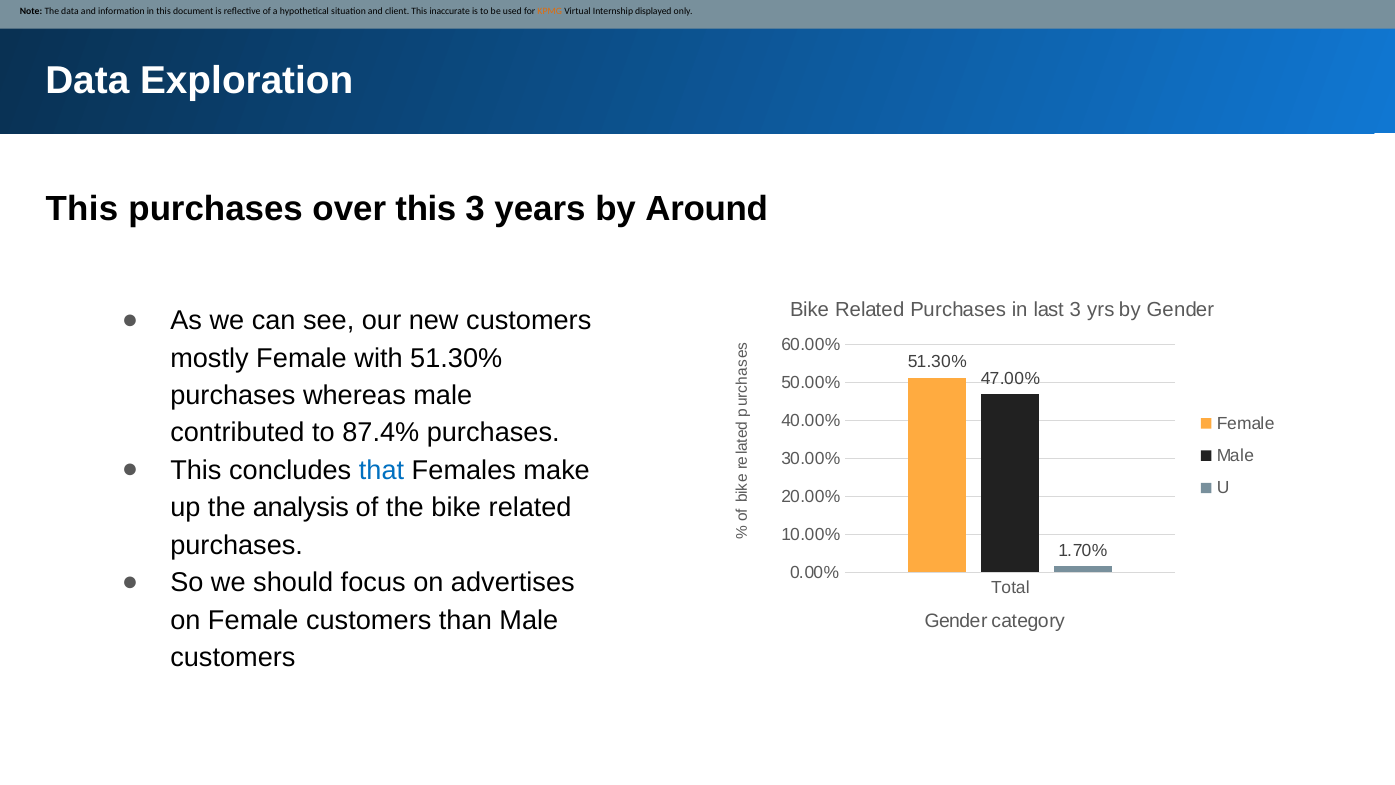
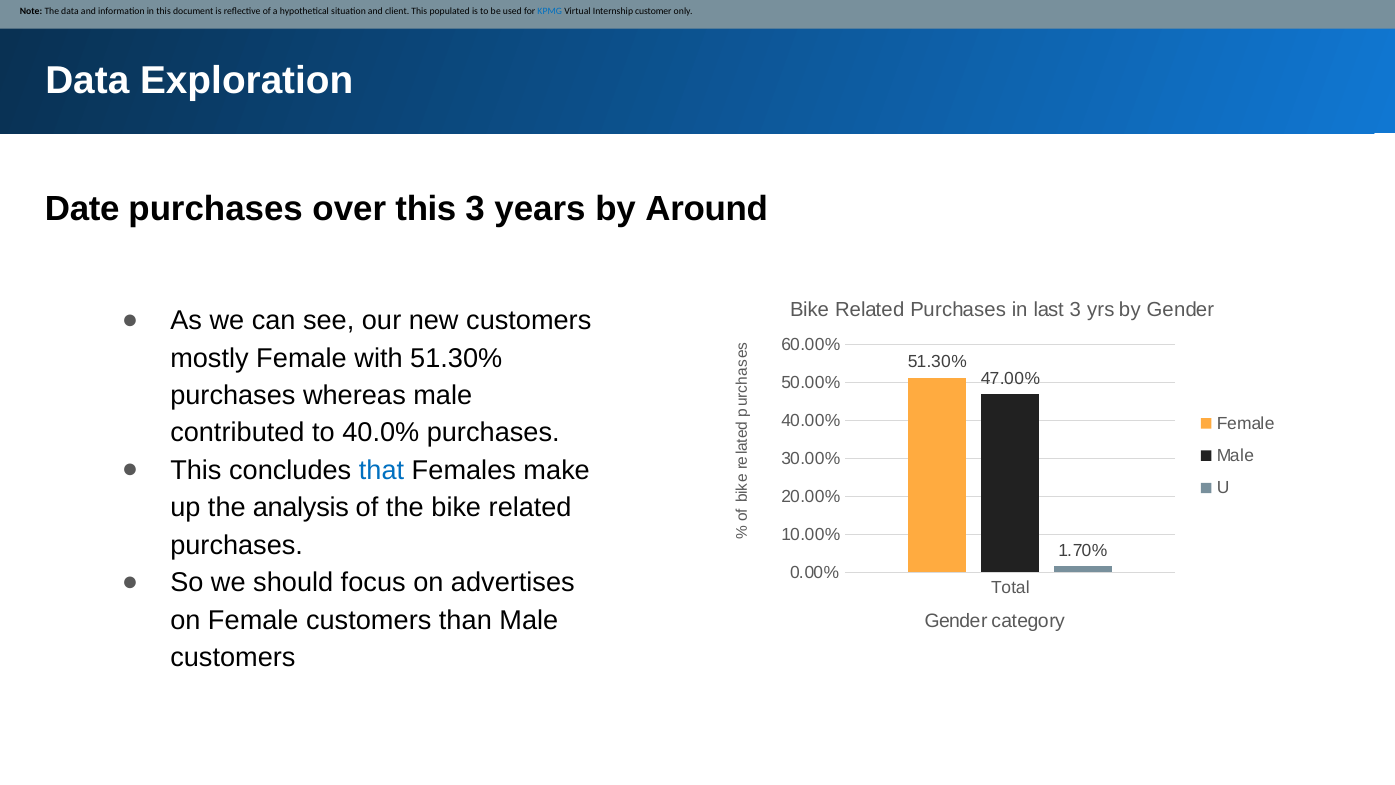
inaccurate: inaccurate -> populated (450, 11)
KPMG colour: orange -> blue (550, 11)
displayed: displayed -> customer (653, 11)
This: This -> Date (82, 209)
87.4%: 87.4% -> 40.0% (381, 433)
